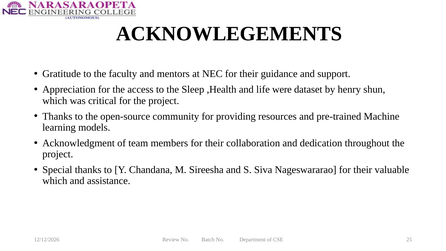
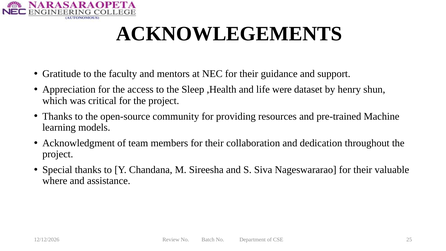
which: which -> where (55, 181)
